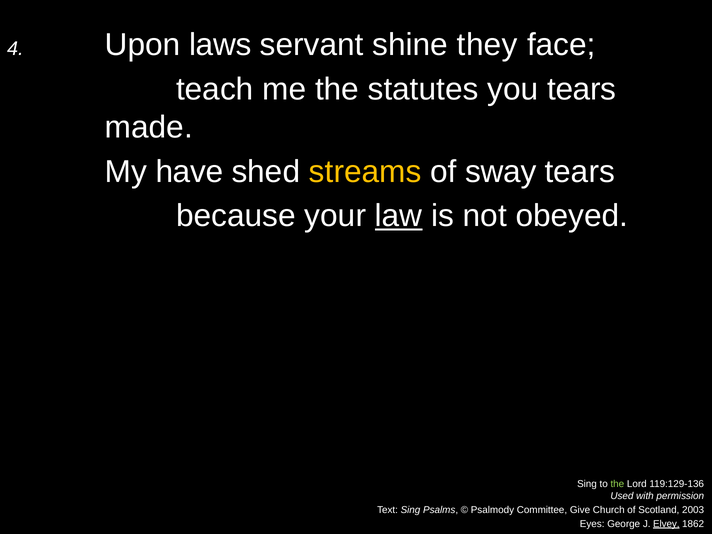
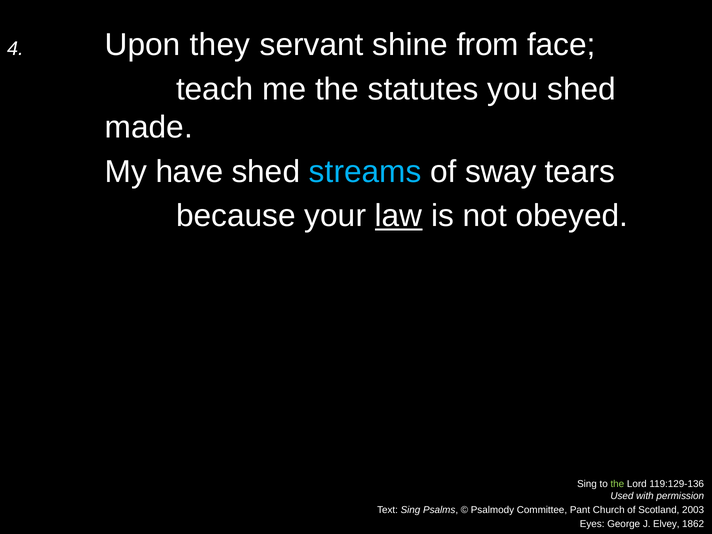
laws: laws -> they (220, 45)
they: they -> from (488, 45)
you tears: tears -> shed (582, 89)
streams colour: yellow -> light blue (365, 172)
Give: Give -> Pant (580, 510)
Elvey underline: present -> none (666, 524)
